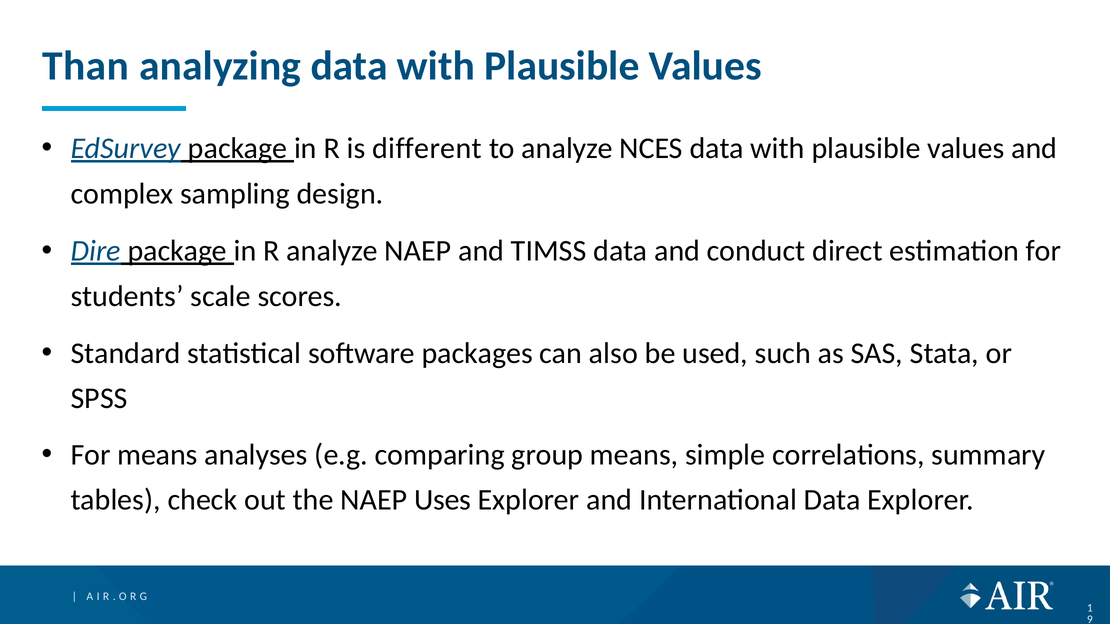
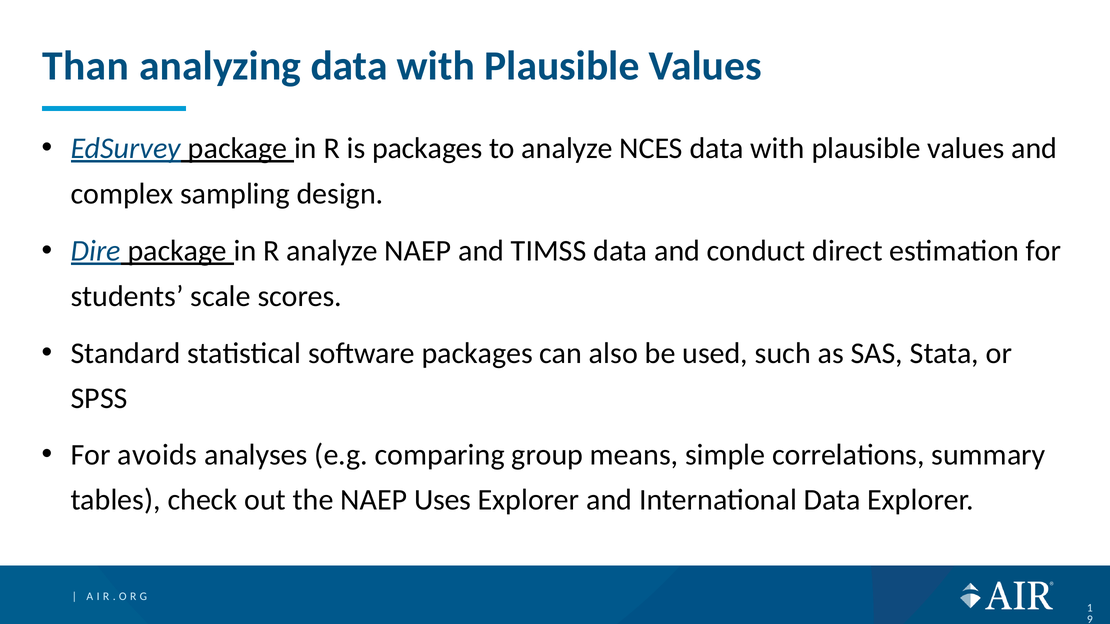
is different: different -> packages (427, 148)
For means: means -> avoids (157, 455)
